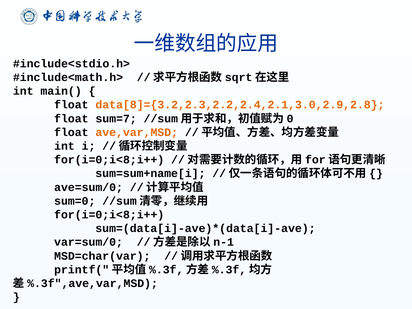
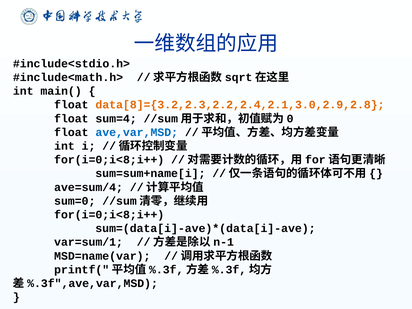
sum=7: sum=7 -> sum=4 (116, 119)
ave,var,MSD colour: orange -> blue (137, 132)
ave=sum/0: ave=sum/0 -> ave=sum/4 (89, 187)
var=sum/0: var=sum/0 -> var=sum/1 (89, 242)
MSD=char(var: MSD=char(var -> MSD=name(var (102, 256)
